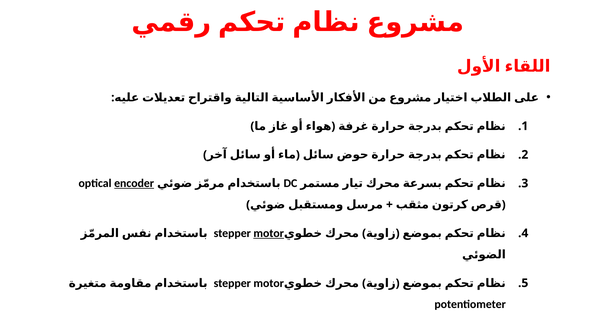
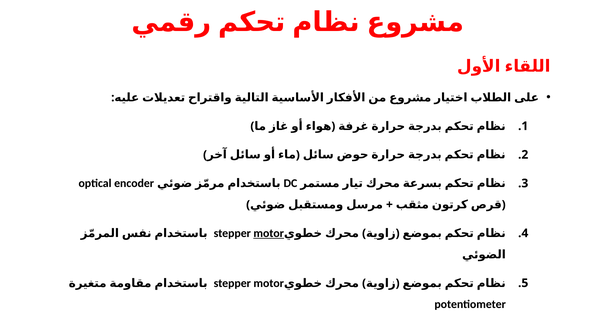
encoder underline: present -> none (134, 184)
